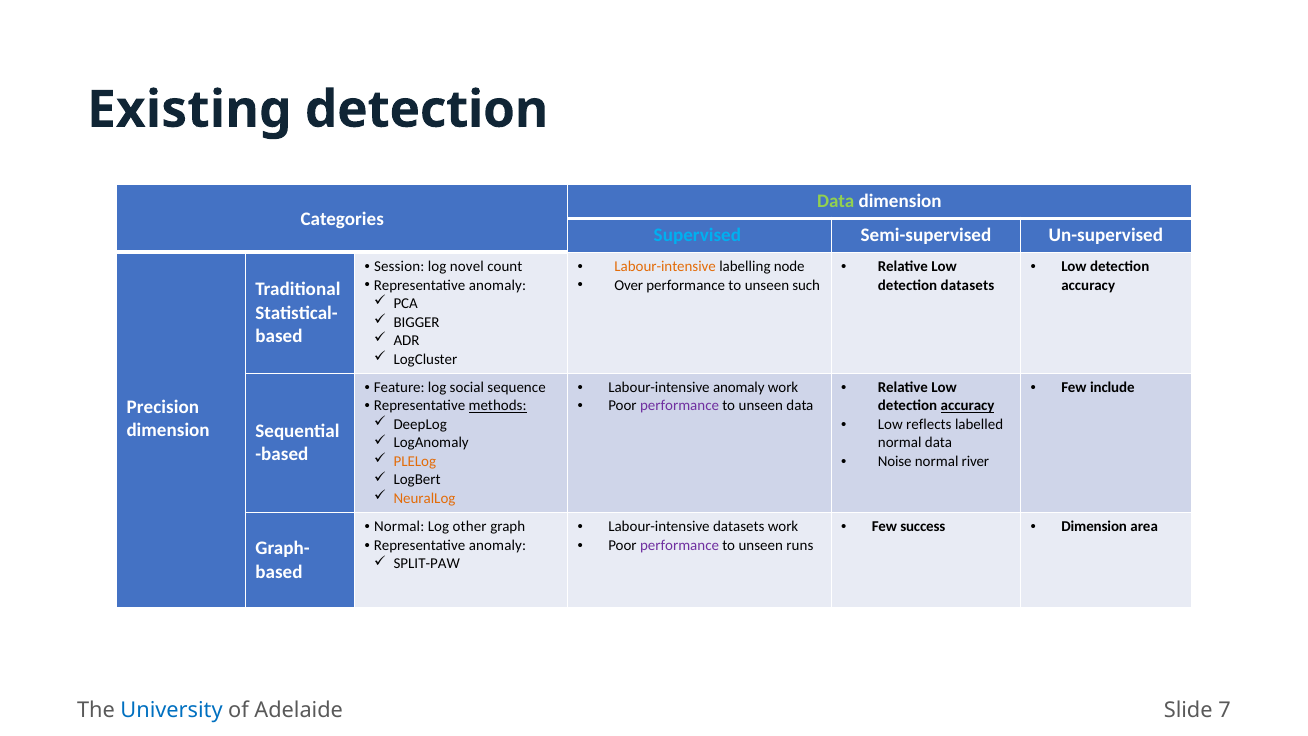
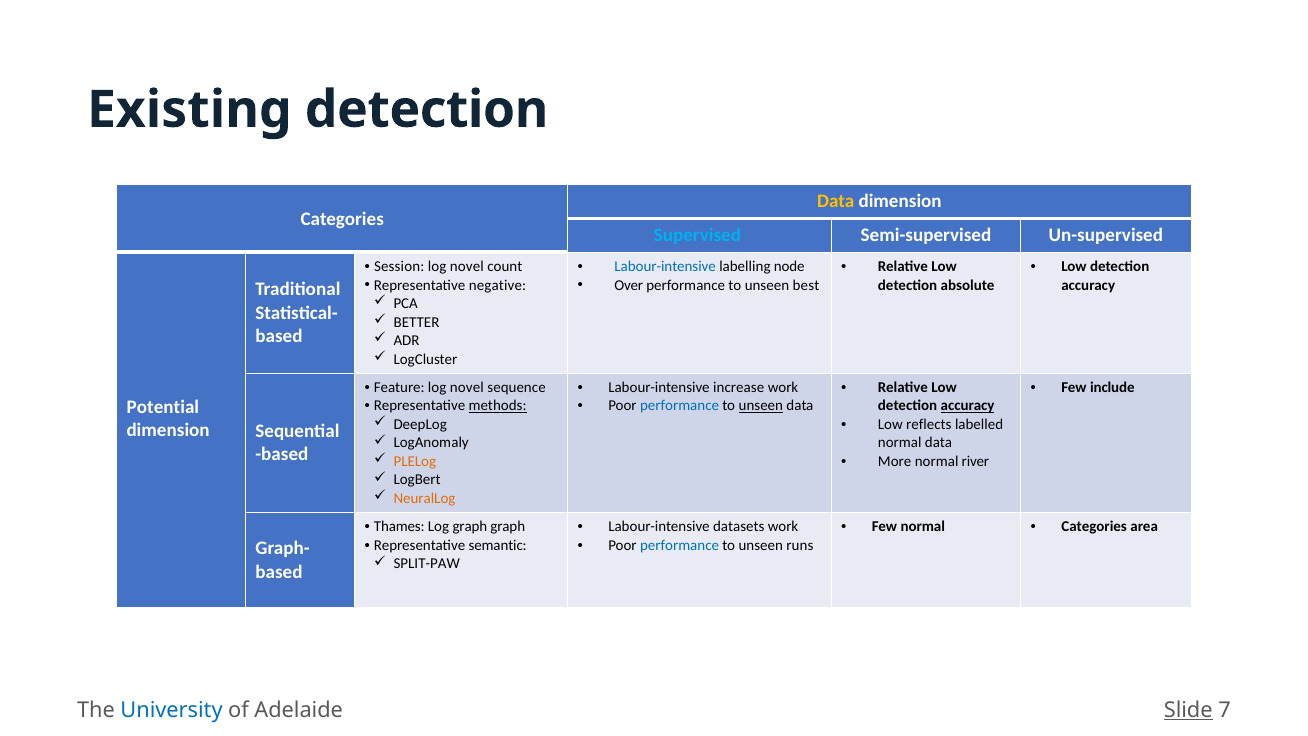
Data colour: light green -> yellow (836, 202)
Labour-intensive colour: orange -> blue (665, 266)
anomaly: anomaly -> negative (498, 285)
such: such -> best (806, 285)
detection datasets: datasets -> absolute (968, 285)
BIGGER: BIGGER -> BETTER (416, 322)
Feature log social: social -> novel (467, 387)
Labour-intensive anomaly: anomaly -> increase (739, 387)
Precision: Precision -> Potential (163, 407)
performance colour: purple -> blue (680, 406)
unseen underline: none -> present (761, 406)
Noise: Noise -> More (895, 461)
Normal: Normal -> Thames (399, 527)
Log other: other -> graph (470, 527)
Few success: success -> normal (923, 527)
Dimension: Dimension -> Categories (1094, 527)
anomaly: anomaly -> semantic (498, 545)
performance colour: purple -> blue (680, 545)
Slide underline: none -> present (1188, 710)
